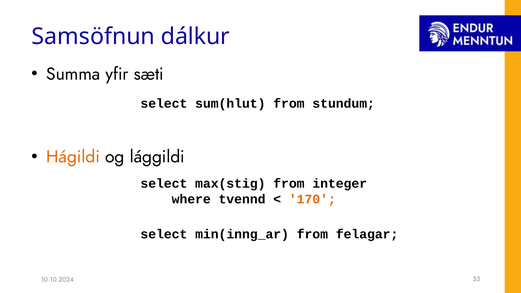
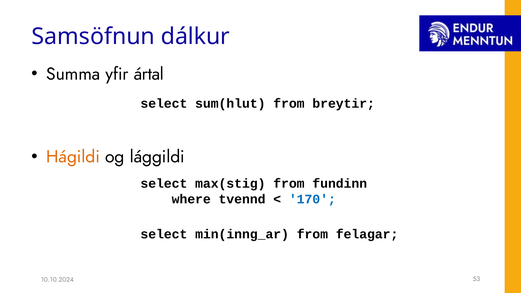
sæti: sæti -> ártal (149, 74)
stundum: stundum -> breytir (344, 104)
integer: integer -> fundinn (340, 183)
170 colour: orange -> blue (312, 199)
